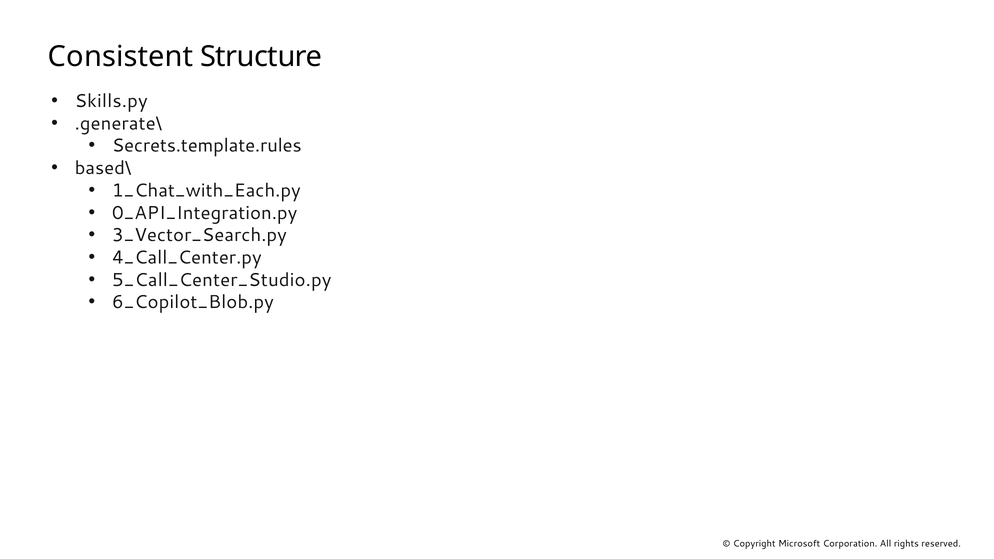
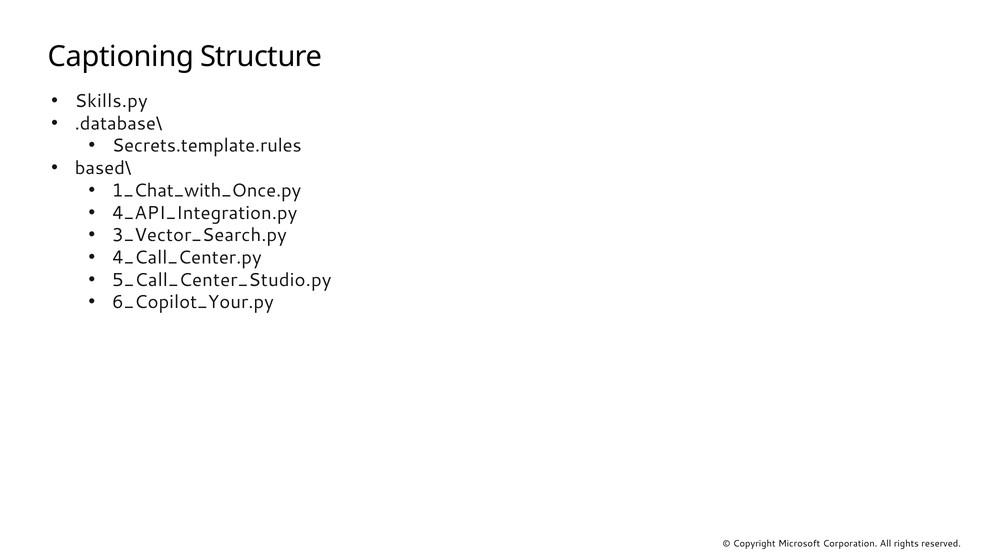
Consistent: Consistent -> Captioning (121, 57)
.generate\: .generate\ -> .database\ (119, 123)
1_Chat_with_Each.py: 1_Chat_with_Each.py -> 1_Chat_with_Once.py (206, 191)
0_API_Integration.py: 0_API_Integration.py -> 4_API_Integration.py (205, 213)
6_Copilot_Blob.py: 6_Copilot_Blob.py -> 6_Copilot_Your.py (193, 302)
